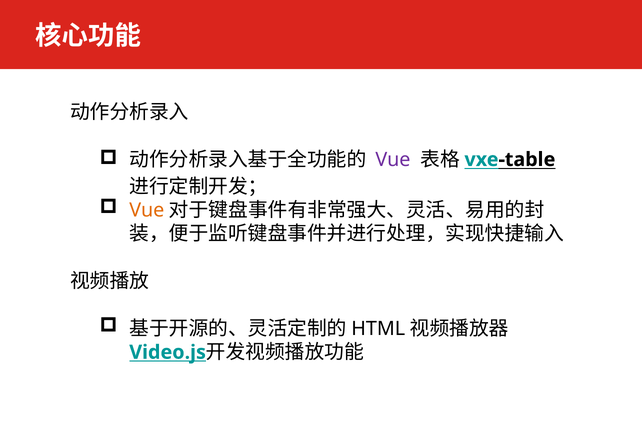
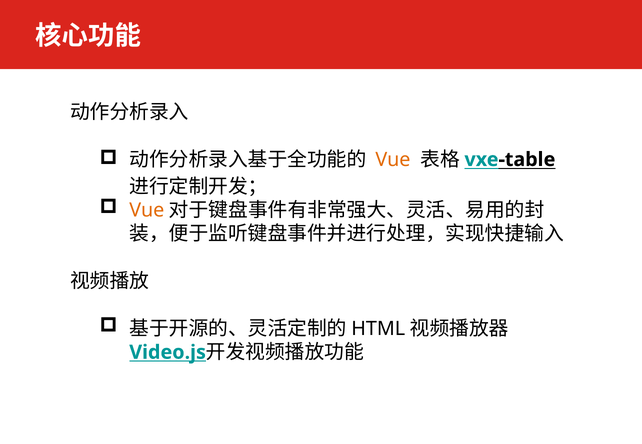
Vue colour: purple -> orange (393, 160)
